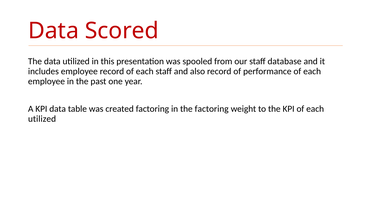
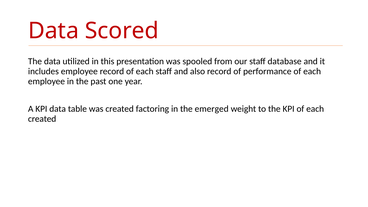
the factoring: factoring -> emerged (212, 109)
utilized: utilized -> created (42, 119)
